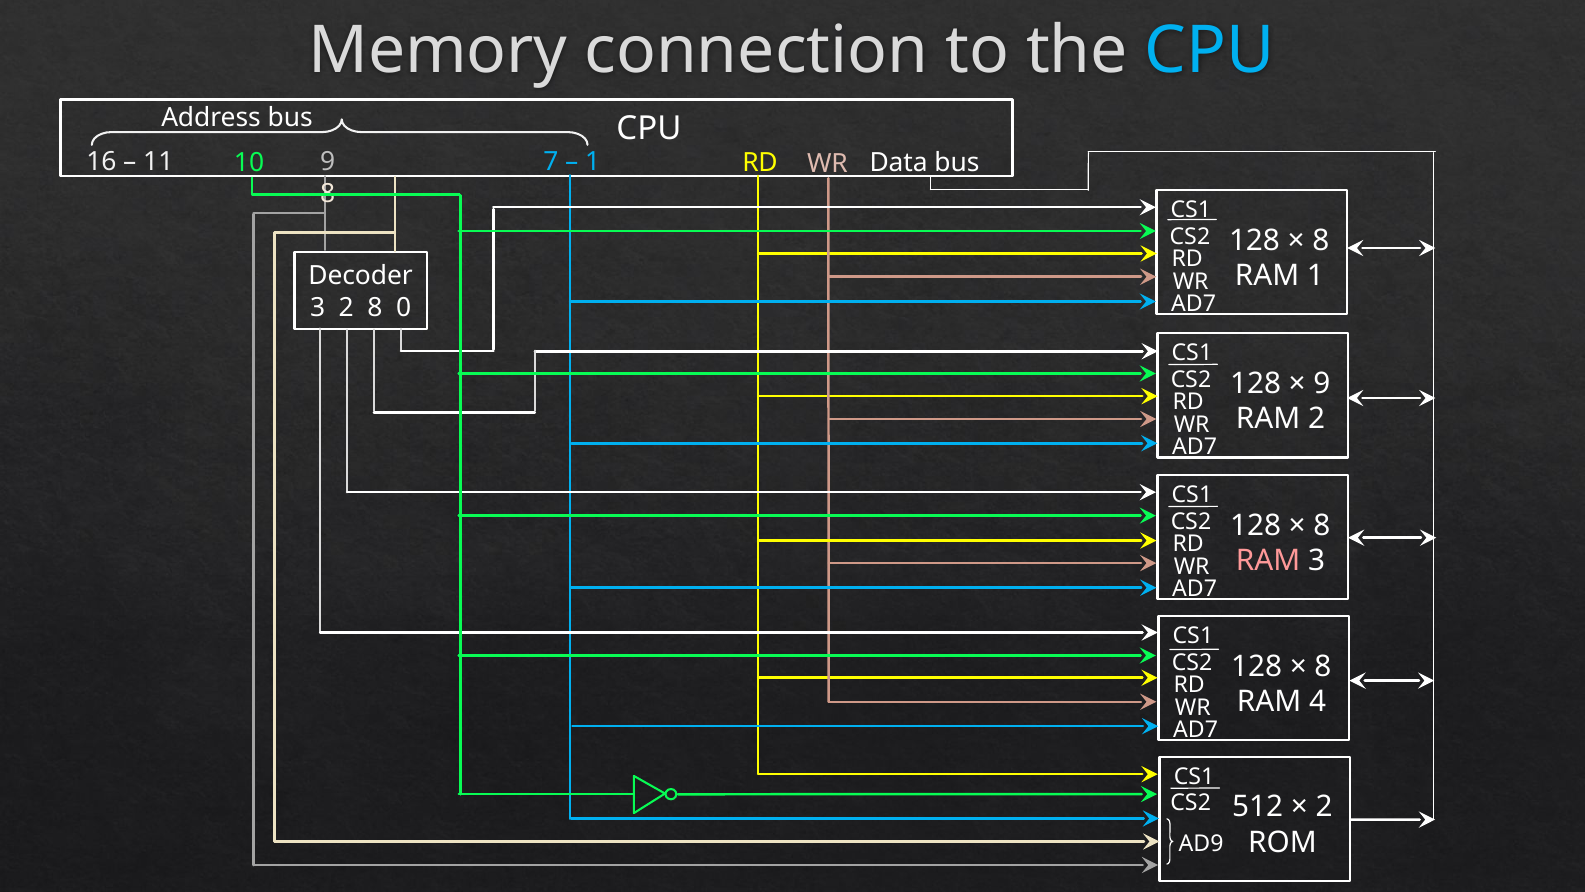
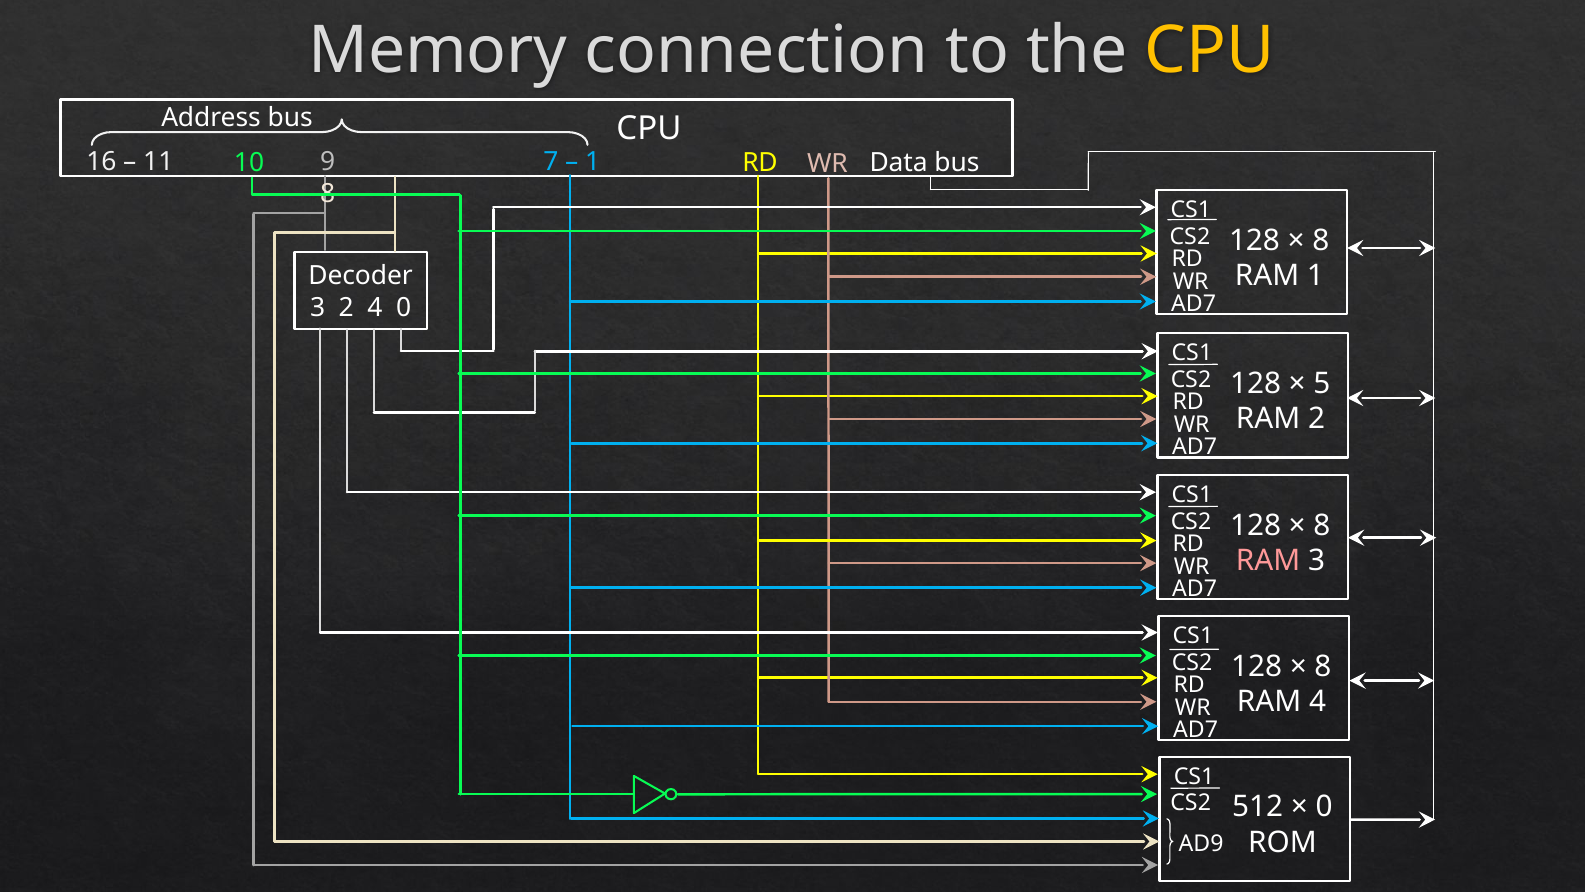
CPU colour: light blue -> yellow (1210, 50)
2 8: 8 -> 4 (375, 307)
9: 9 -> 5 (1322, 383)
2: 2 -> 0 (1324, 807)
